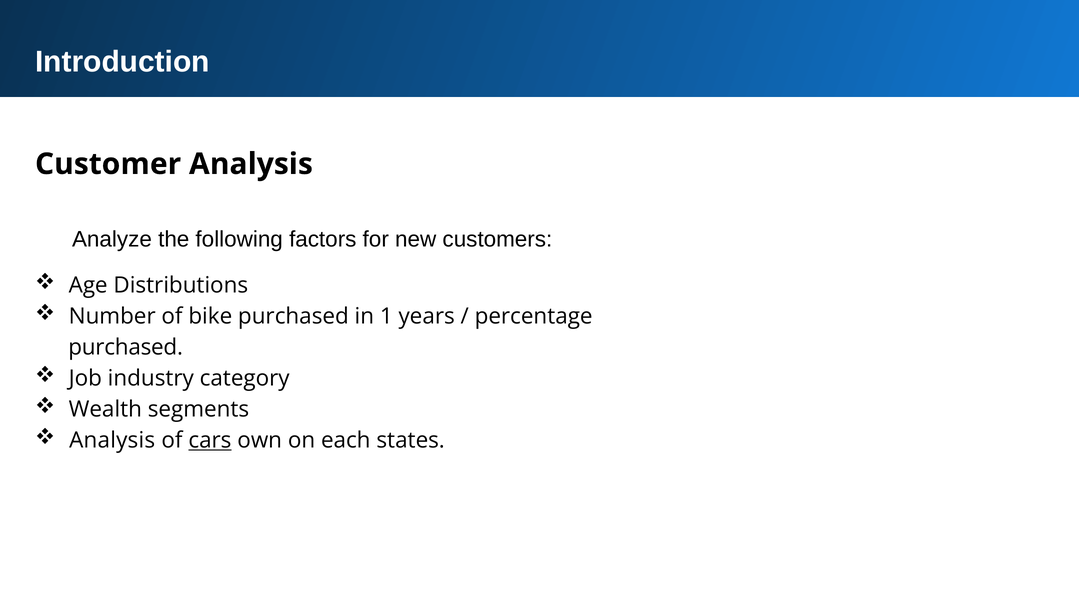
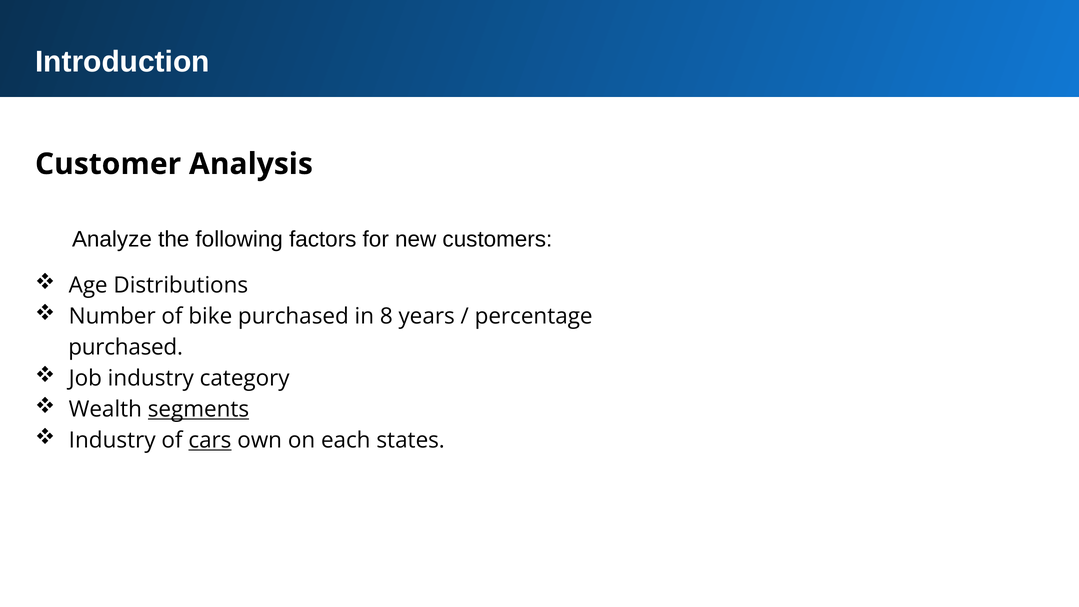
1: 1 -> 8 (386, 316)
segments underline: none -> present (198, 409)
Analysis: Analysis -> Industry (112, 440)
